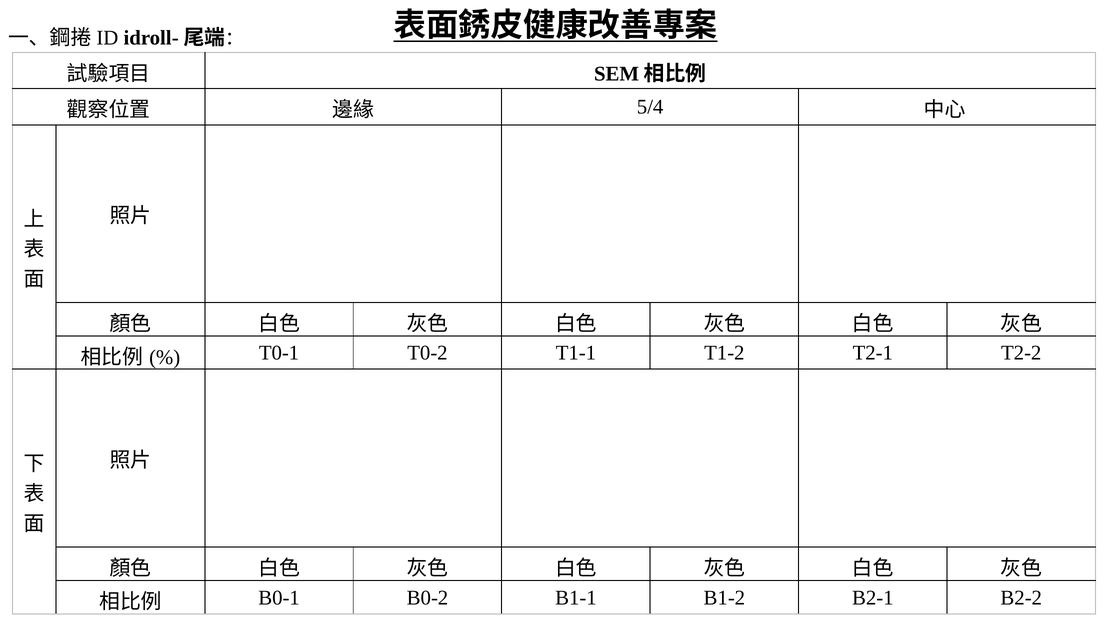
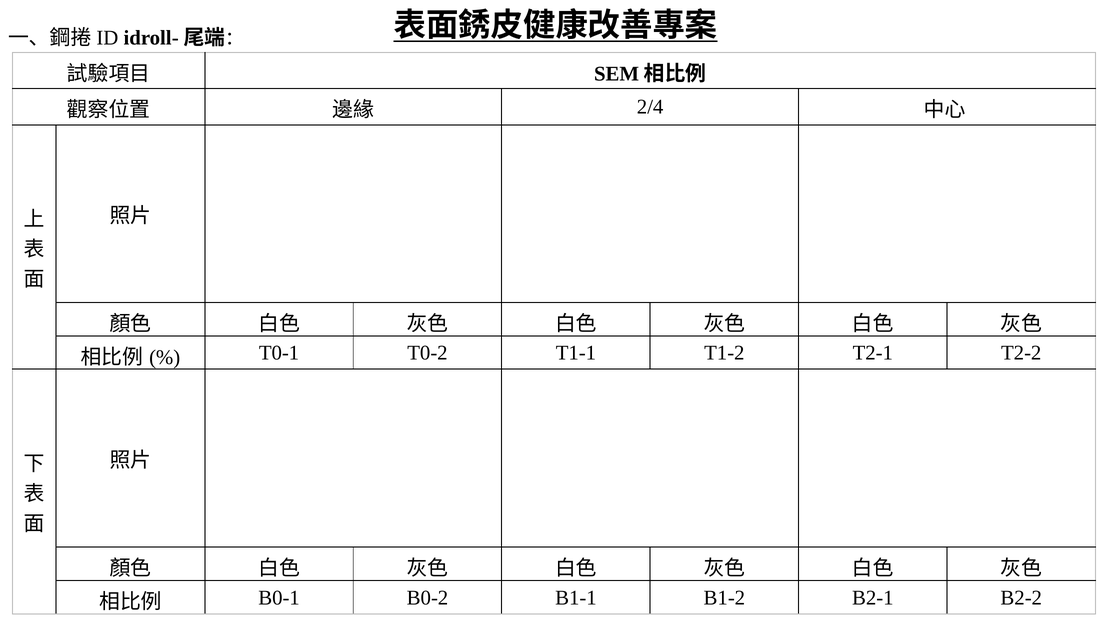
5/4: 5/4 -> 2/4 (650, 107)
